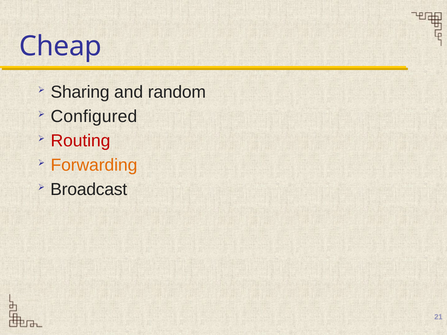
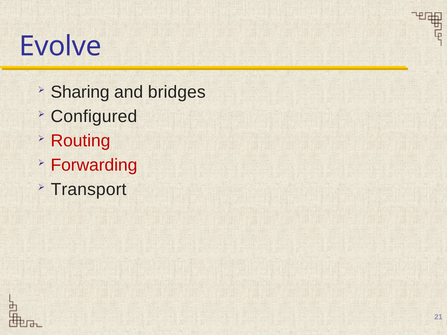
Cheap: Cheap -> Evolve (60, 46)
random: random -> bridges (177, 92)
Forwarding colour: orange -> red (94, 165)
Broadcast: Broadcast -> Transport (89, 190)
